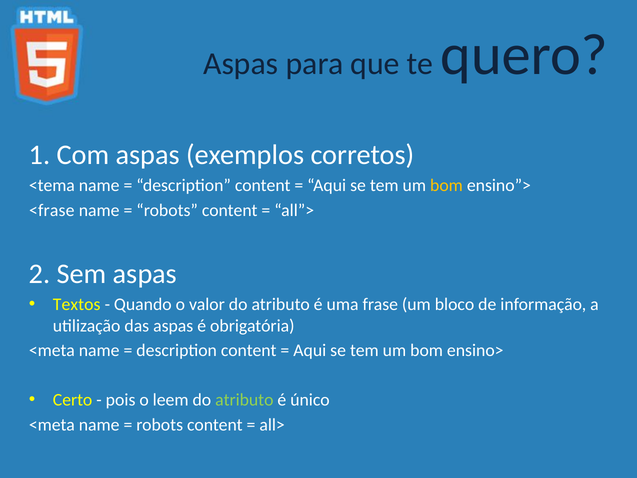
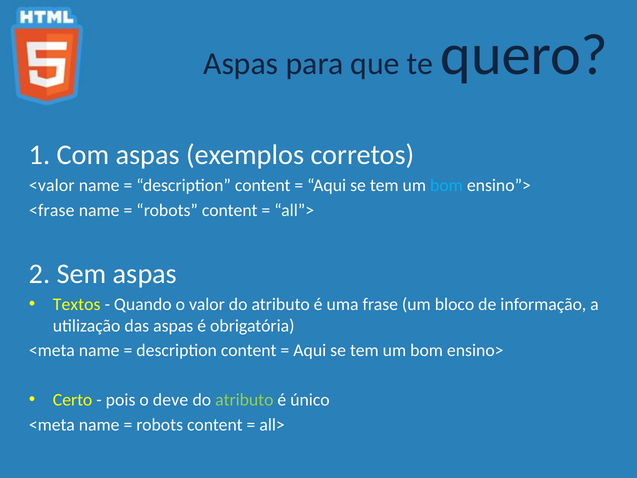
<tema: <tema -> <valor (52, 185)
bom colour: yellow -> light blue (446, 185)
leem: leem -> deve (171, 400)
